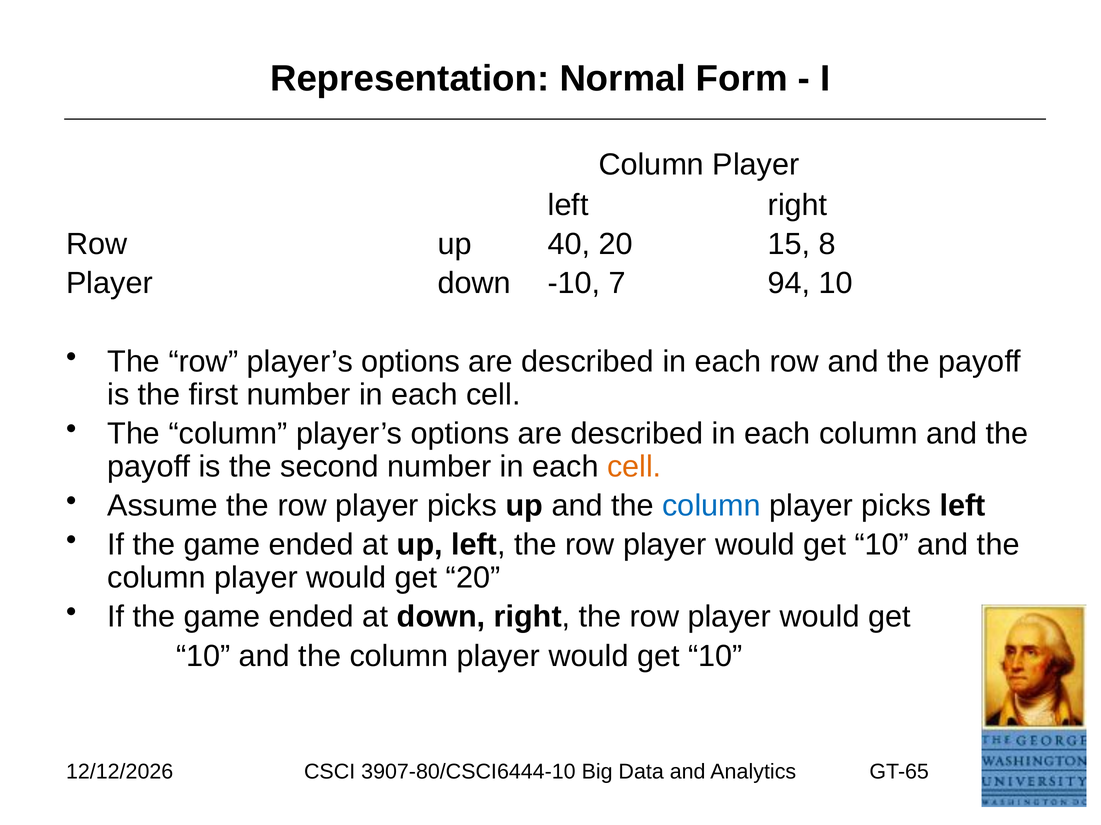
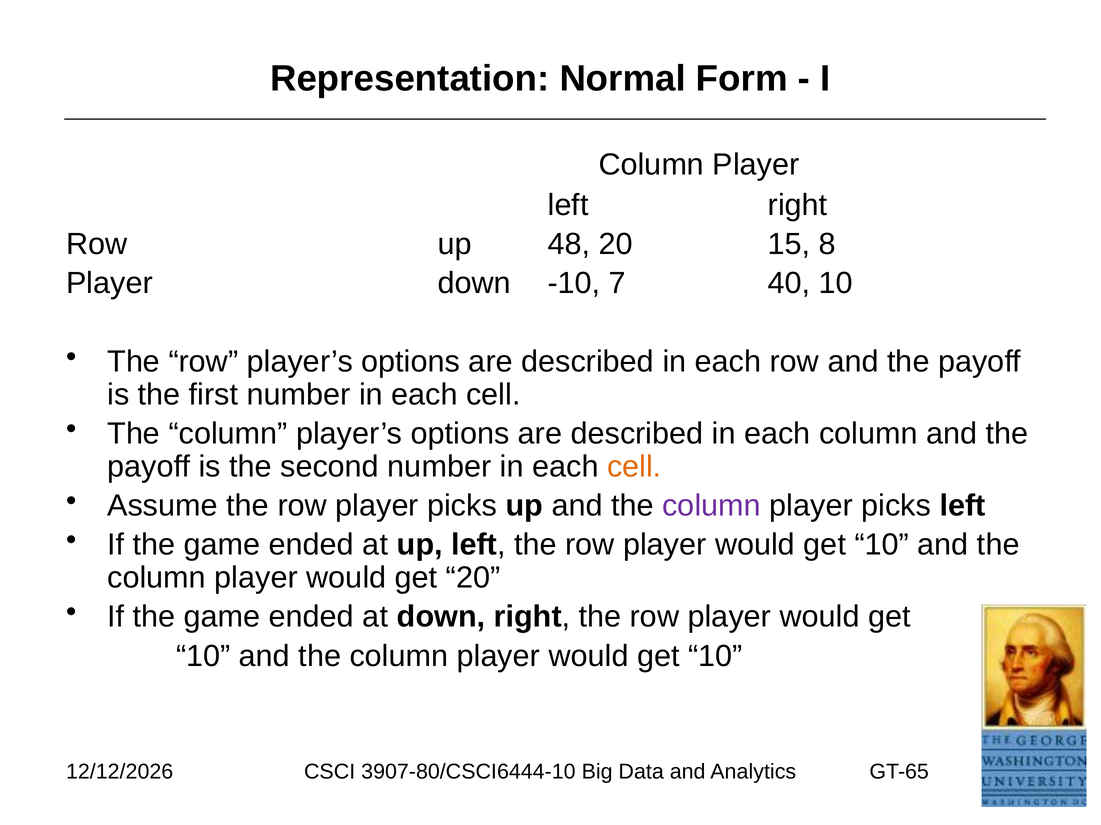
40: 40 -> 48 (569, 244)
94: 94 -> 40 (789, 283)
column colour: blue -> purple (712, 506)
